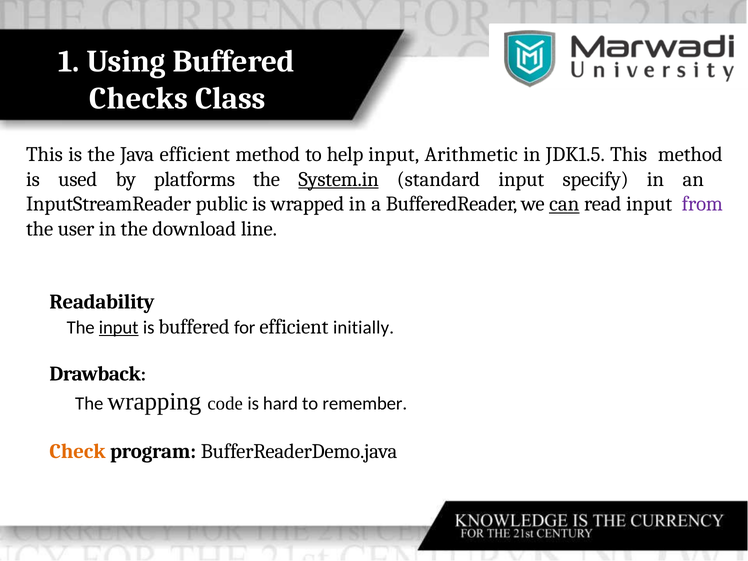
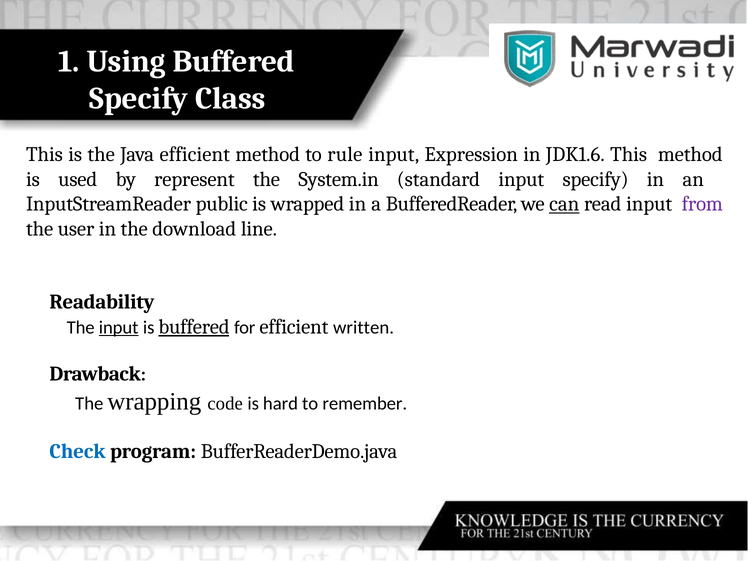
Checks: Checks -> Specify (139, 99)
help: help -> rule (345, 154)
Arithmetic: Arithmetic -> Expression (471, 154)
JDK1.5: JDK1.5 -> JDK1.6 (575, 154)
platforms: platforms -> represent (194, 179)
System.in underline: present -> none (339, 179)
buffered underline: none -> present (194, 327)
initially: initially -> written (364, 327)
Check colour: orange -> blue (77, 451)
